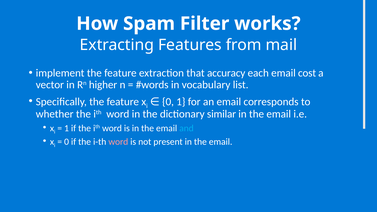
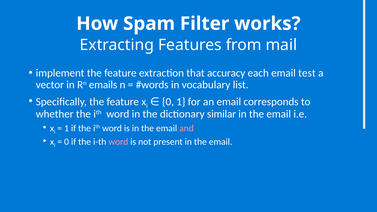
cost: cost -> test (307, 73)
higher: higher -> emails (103, 85)
and colour: light blue -> pink (186, 128)
